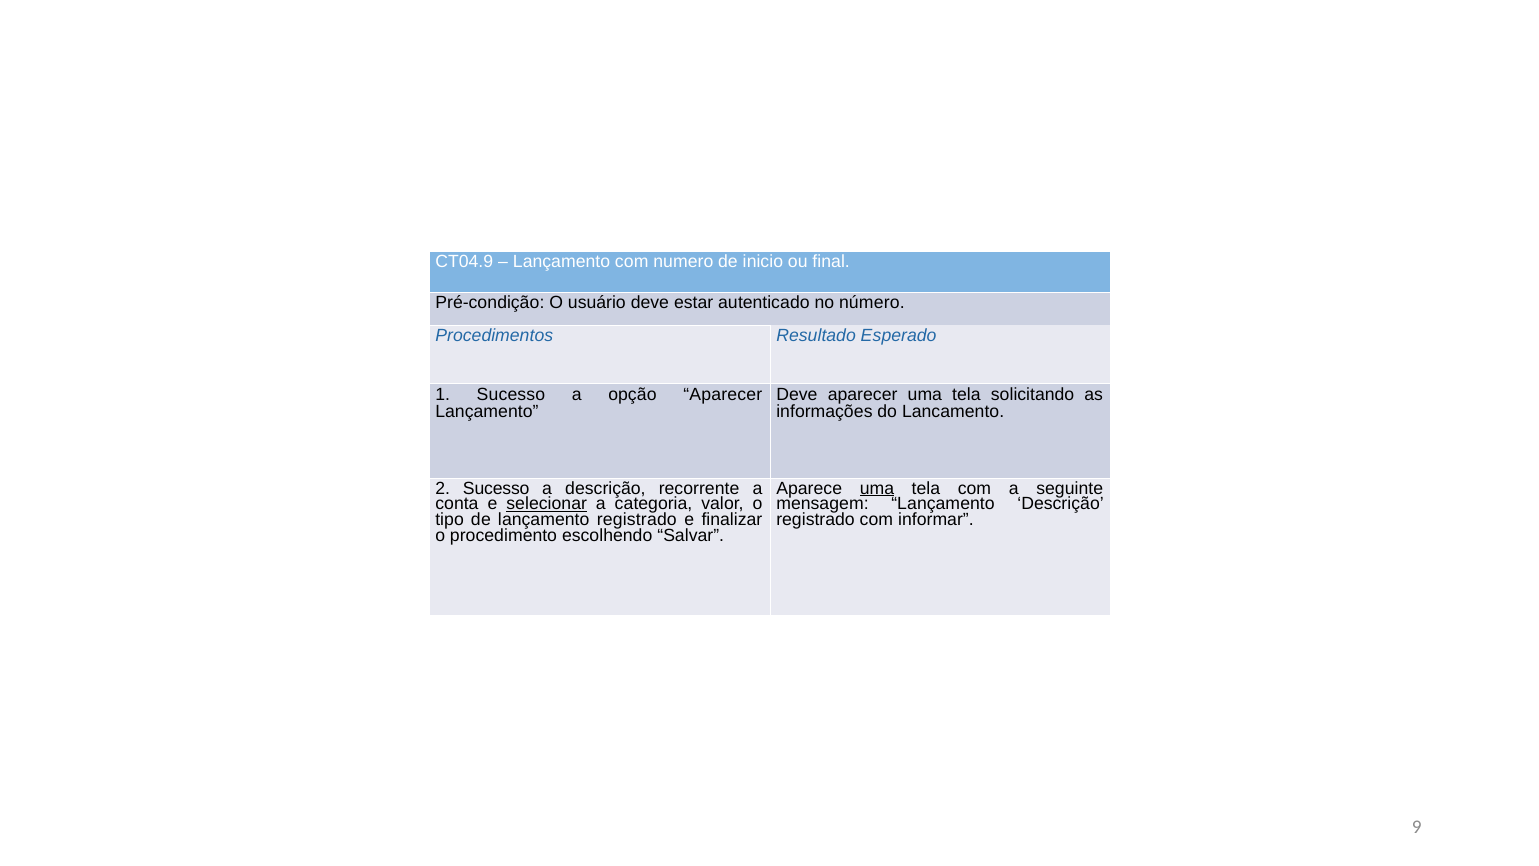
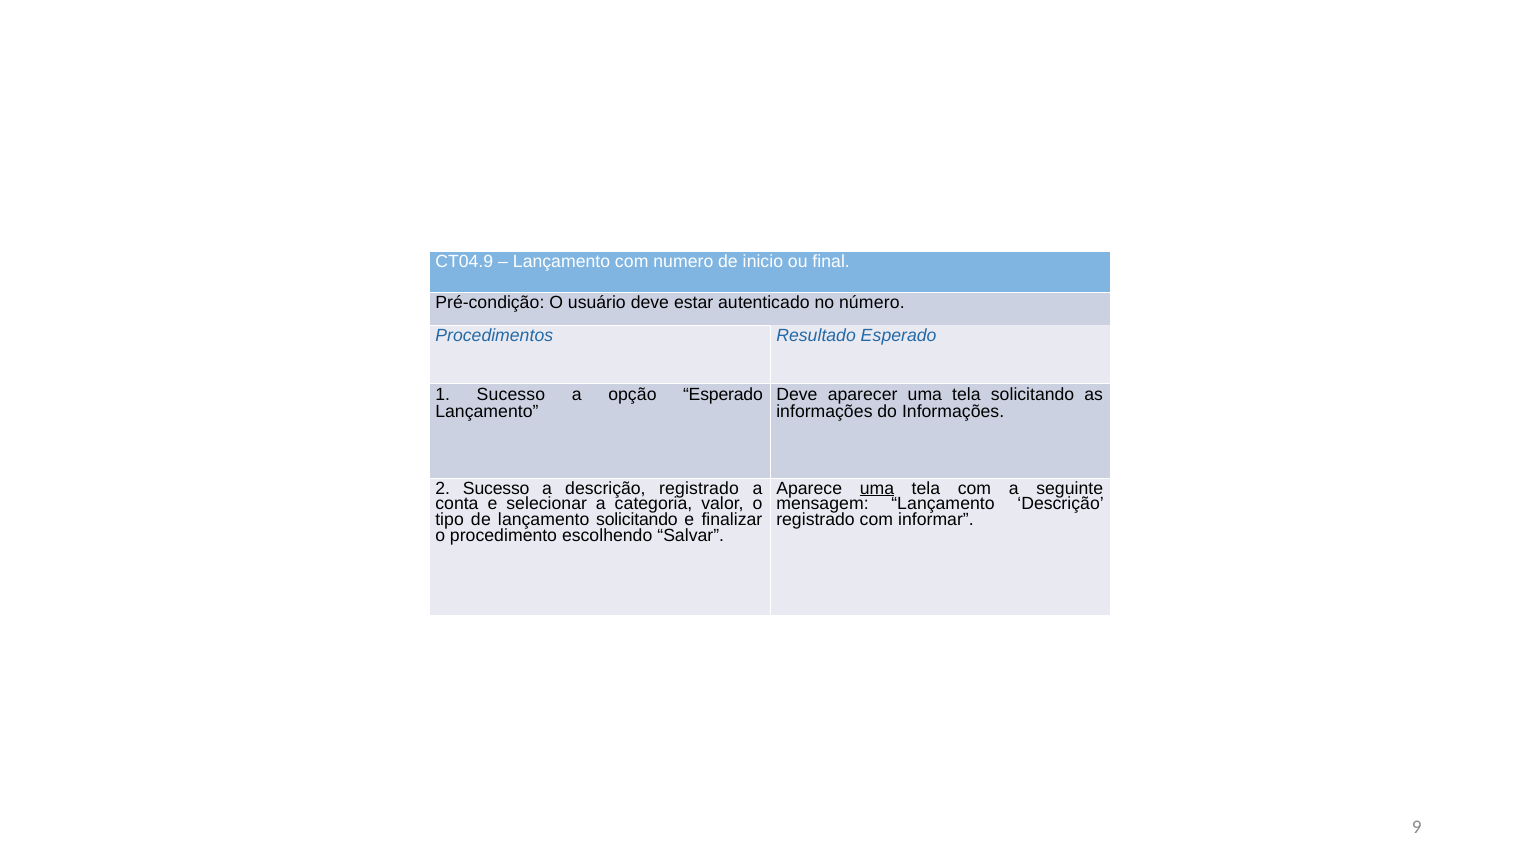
opção Aparecer: Aparecer -> Esperado (723, 395)
do Lancamento: Lancamento -> Informações (953, 412)
a descrição recorrente: recorrente -> registrado (699, 488)
selecionar underline: present -> none (547, 504)
lançamento registrado: registrado -> solicitando (637, 519)
